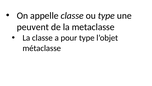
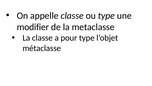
peuvent: peuvent -> modifier (33, 27)
